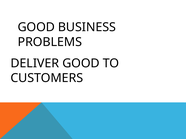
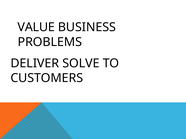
GOOD: GOOD -> VALUE (36, 27)
DELIVER GOOD: GOOD -> SOLVE (81, 63)
